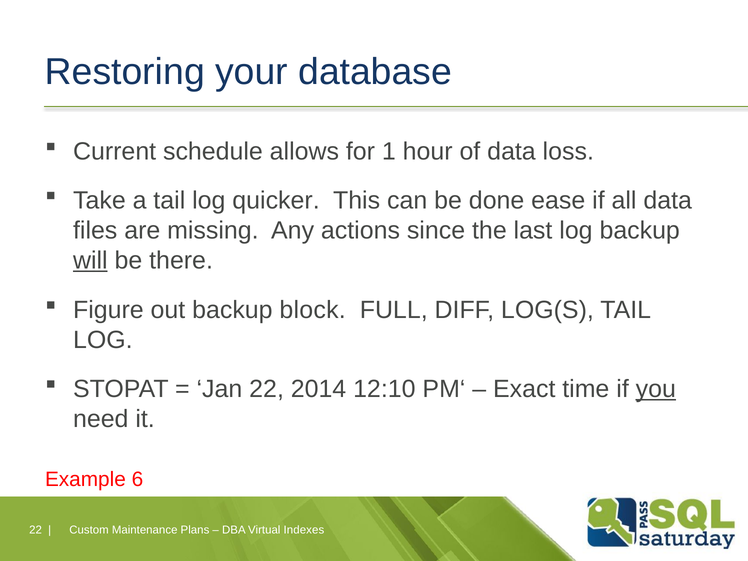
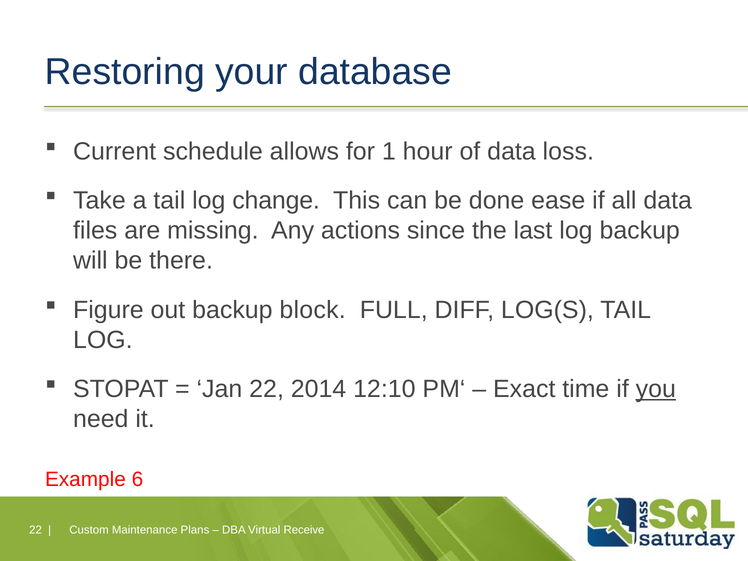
quicker: quicker -> change (276, 201)
will underline: present -> none (90, 261)
Indexes: Indexes -> Receive (304, 530)
